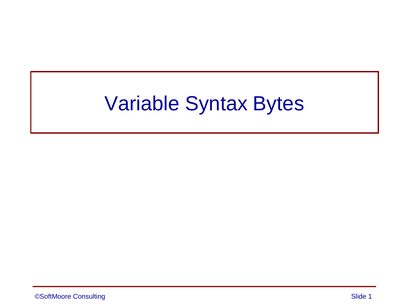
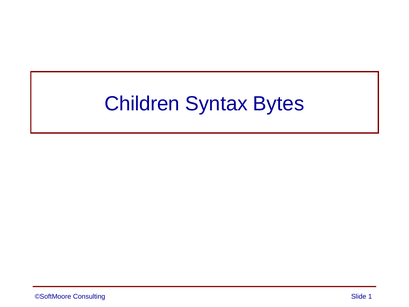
Variable: Variable -> Children (142, 104)
